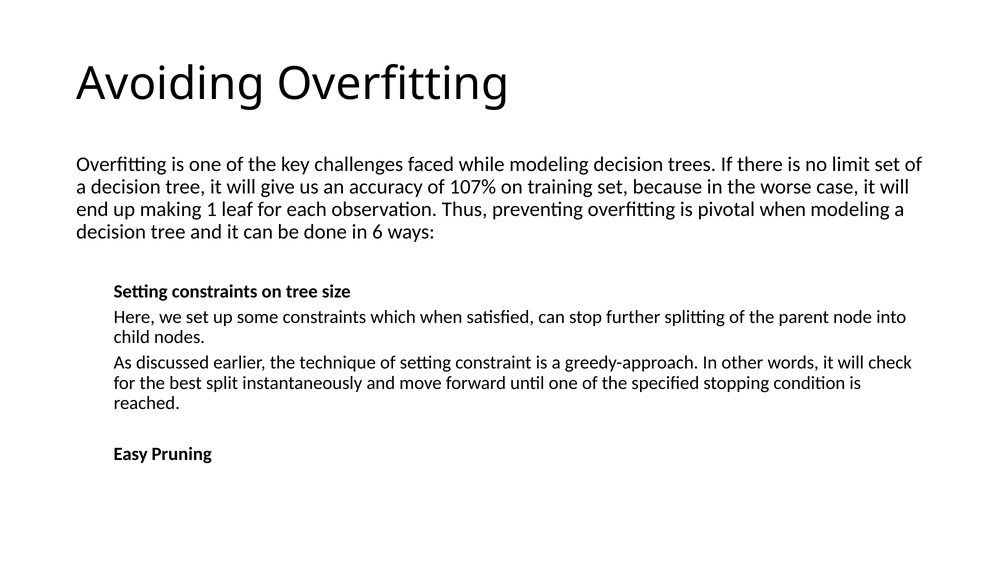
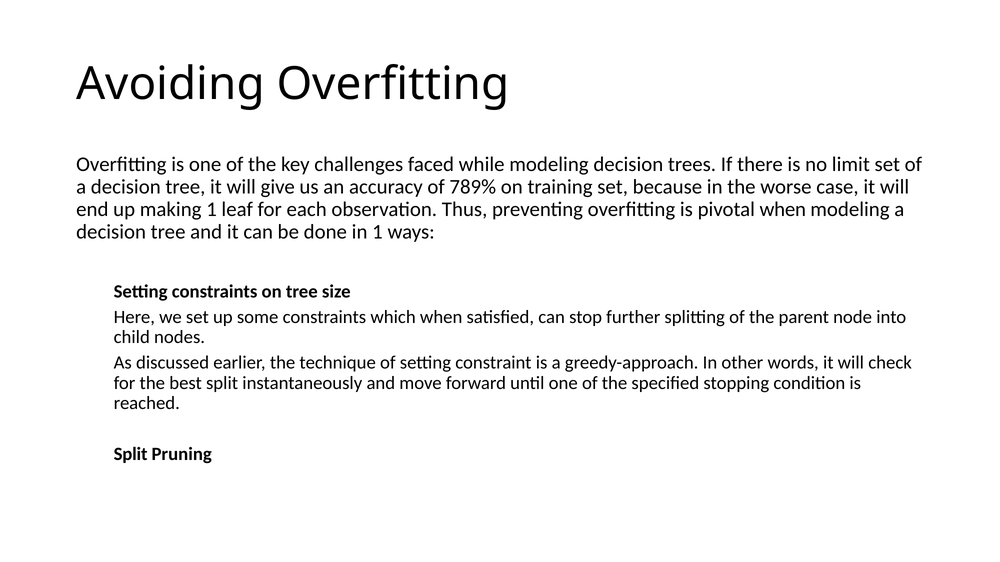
107%: 107% -> 789% (473, 187)
in 6: 6 -> 1 (377, 232)
Easy: Easy -> Split (131, 454)
